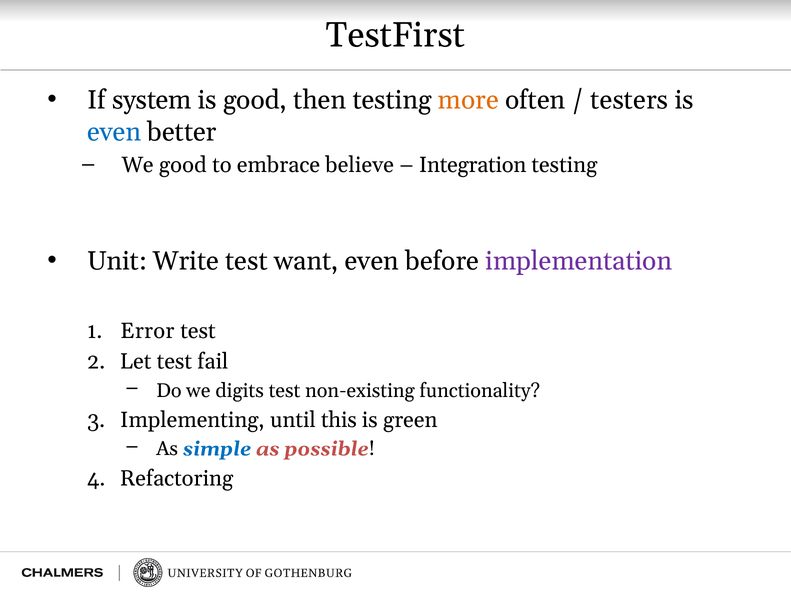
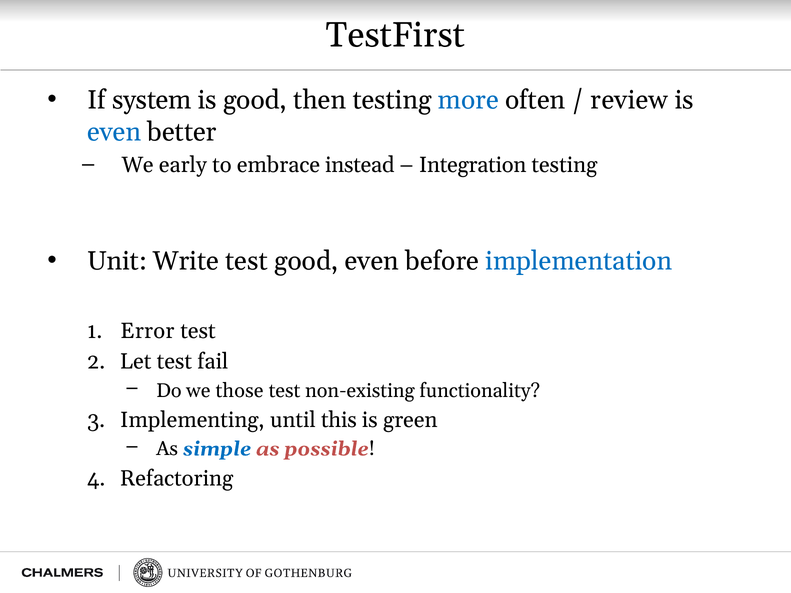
more colour: orange -> blue (468, 100)
testers: testers -> review (629, 100)
We good: good -> early (183, 165)
believe: believe -> instead (360, 165)
test want: want -> good (306, 261)
implementation colour: purple -> blue (579, 261)
digits: digits -> those (240, 391)
